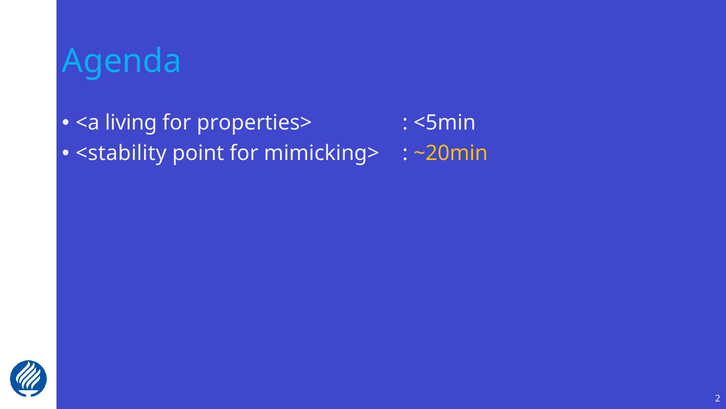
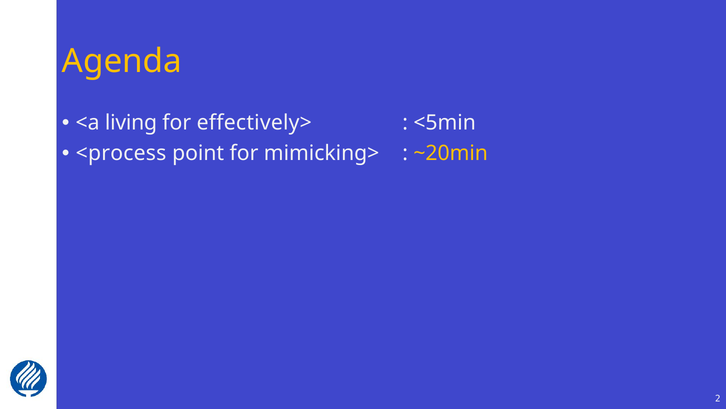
Agenda colour: light blue -> yellow (122, 61)
properties>: properties> -> effectively> (254, 123)
<stability: <stability -> <process (121, 153)
